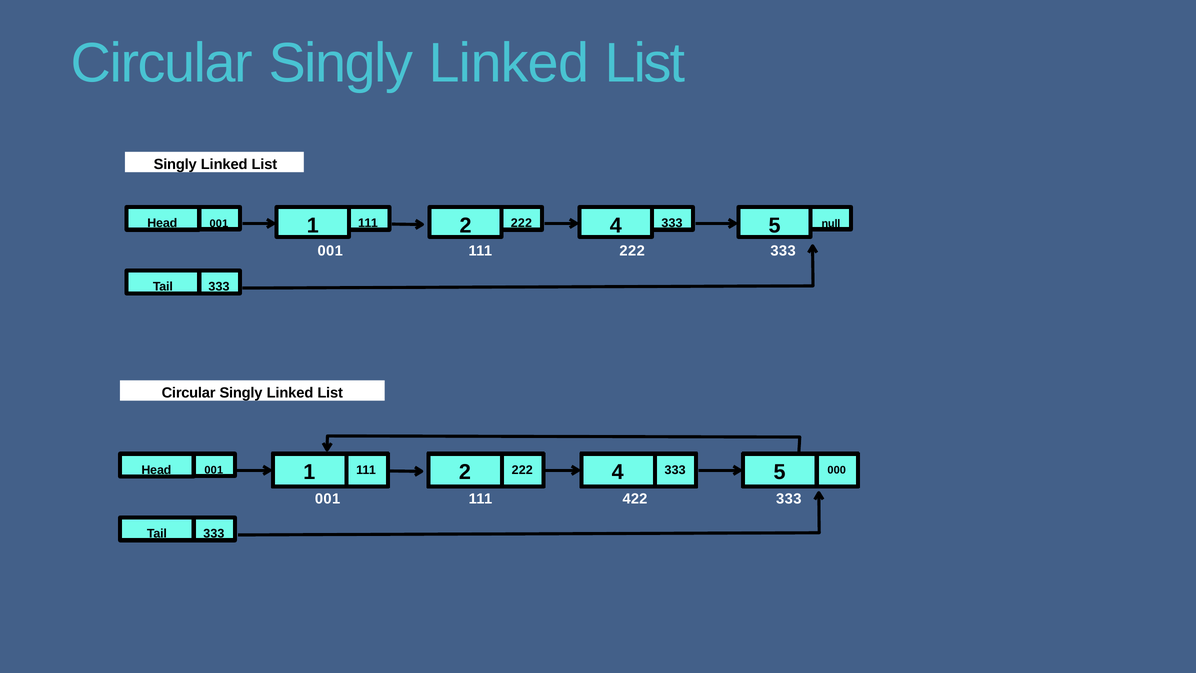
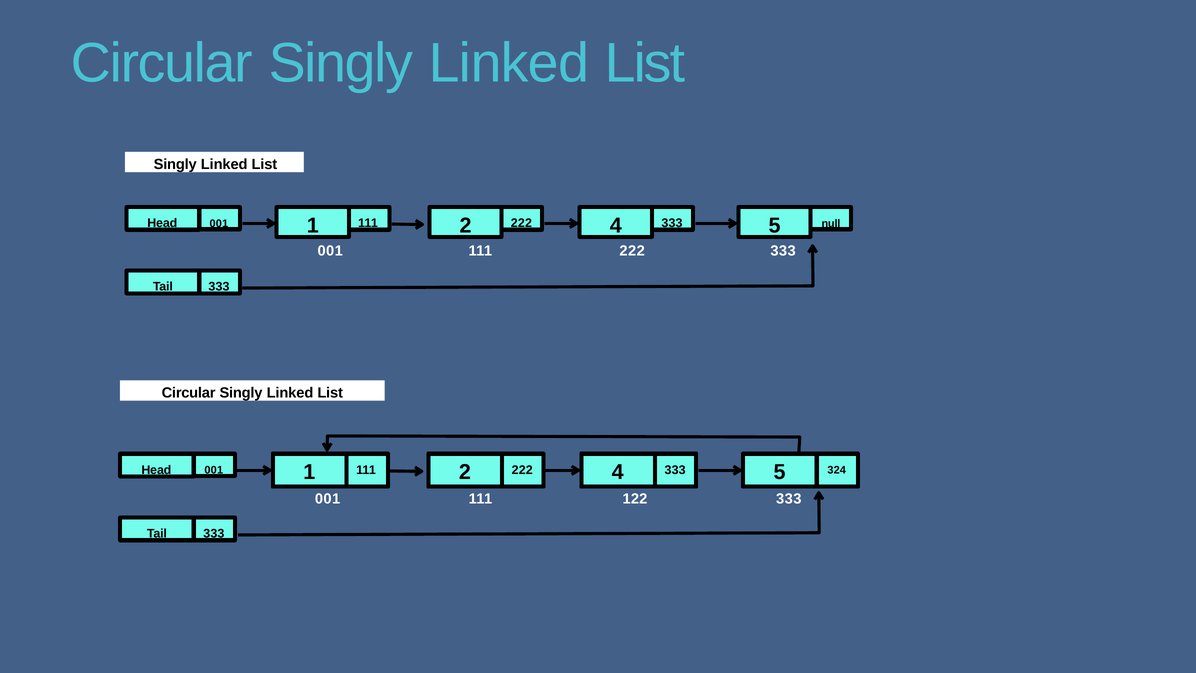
000: 000 -> 324 (837, 470)
422: 422 -> 122 (635, 499)
